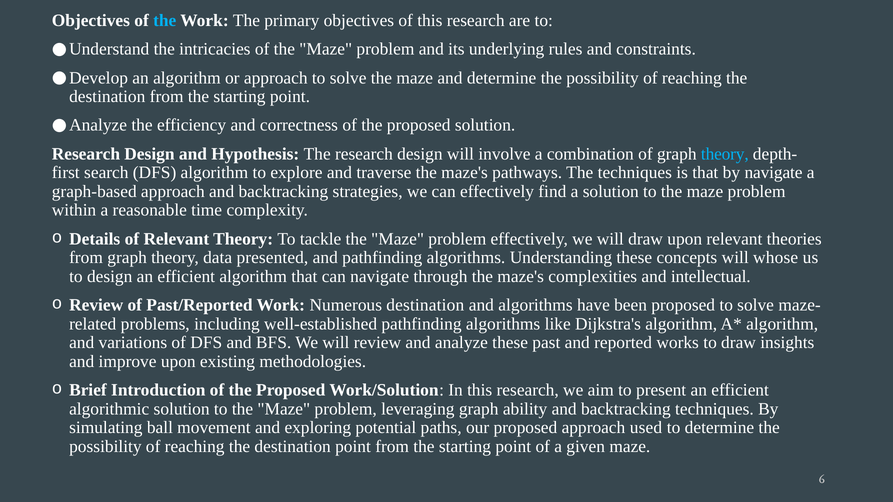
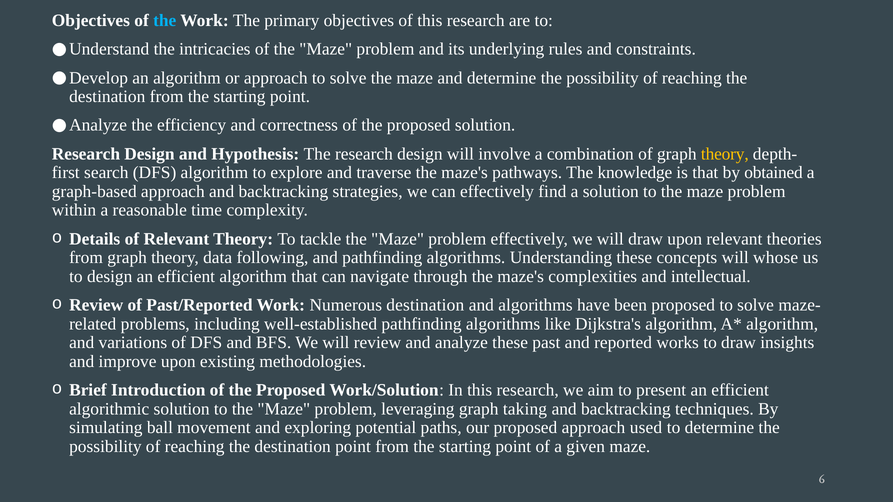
theory colour: light blue -> yellow (725, 154)
The techniques: techniques -> knowledge (635, 173)
by navigate: navigate -> obtained (774, 173)
presented: presented -> following (272, 258)
ability: ability -> taking (525, 409)
